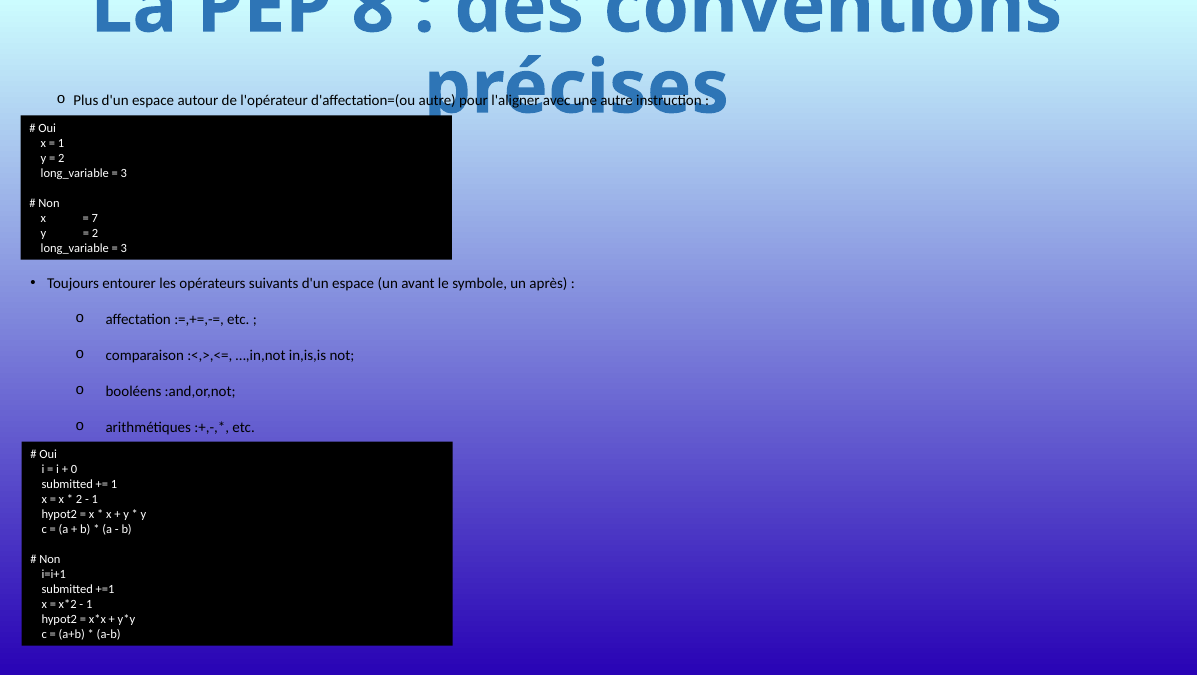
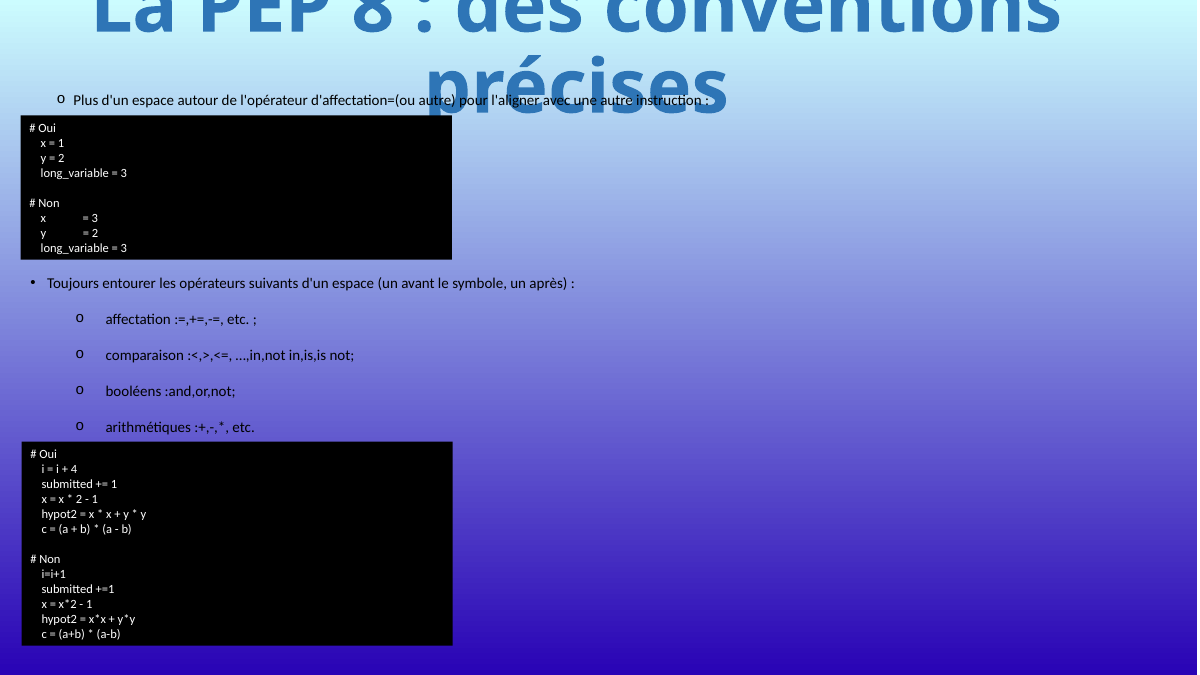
7: 7 -> 3 (95, 218)
0: 0 -> 4 (74, 469)
